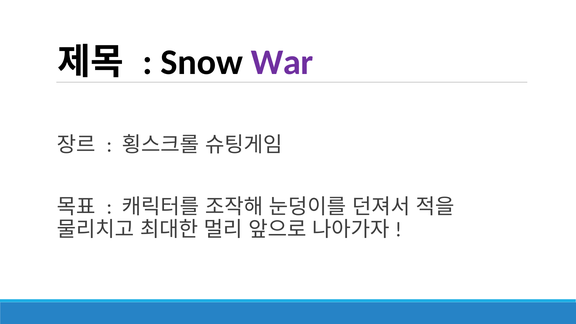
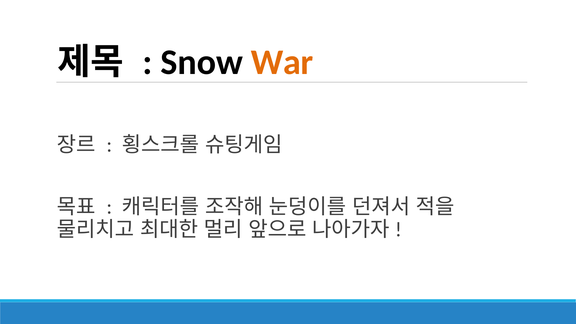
War colour: purple -> orange (282, 62)
